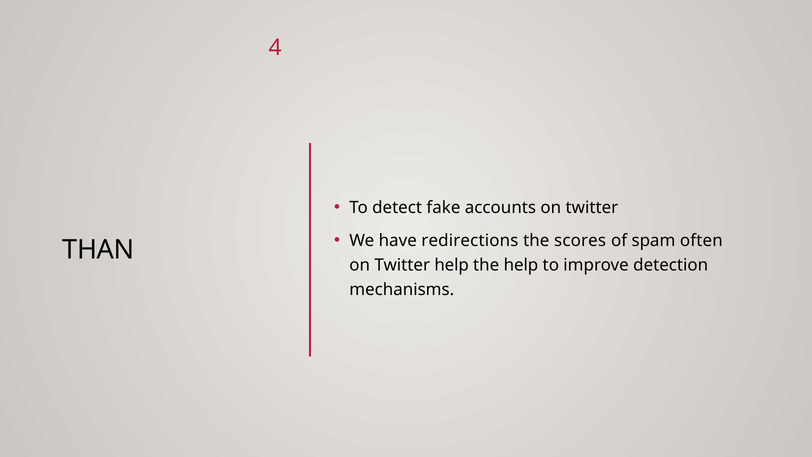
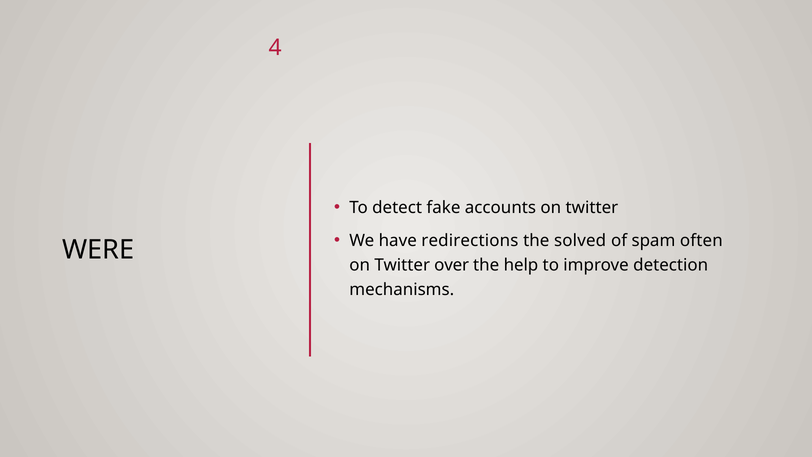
scores: scores -> solved (580, 241)
THAN: THAN -> WERE (98, 250)
Twitter help: help -> over (452, 265)
